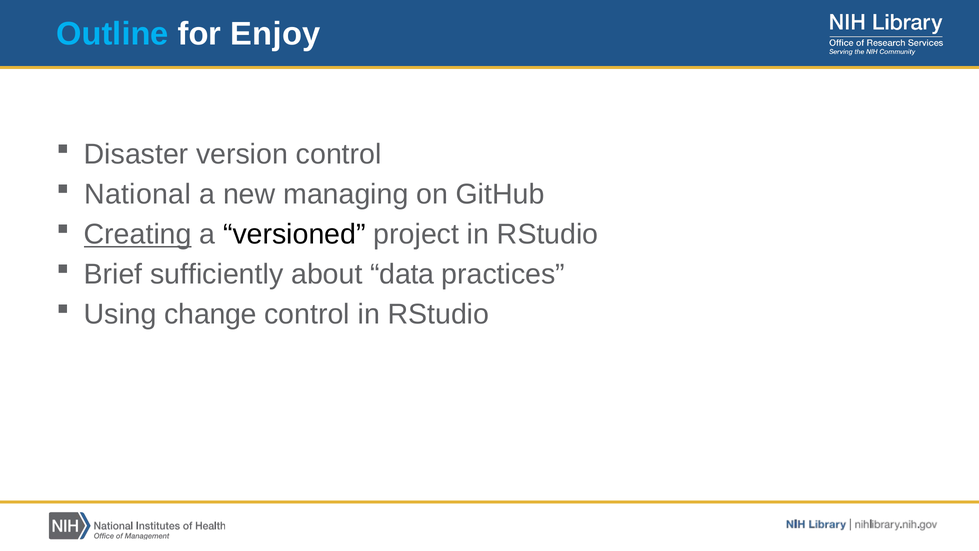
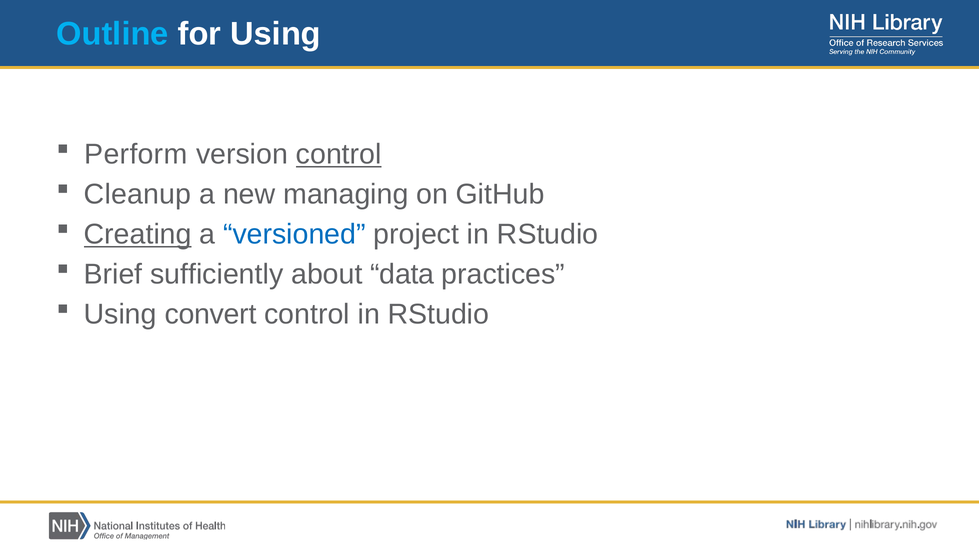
for Enjoy: Enjoy -> Using (276, 34)
Disaster: Disaster -> Perform (136, 154)
control underline: none -> present (339, 154)
National: National -> Cleanup (138, 194)
versioned colour: black -> blue (294, 234)
change: change -> convert (211, 314)
